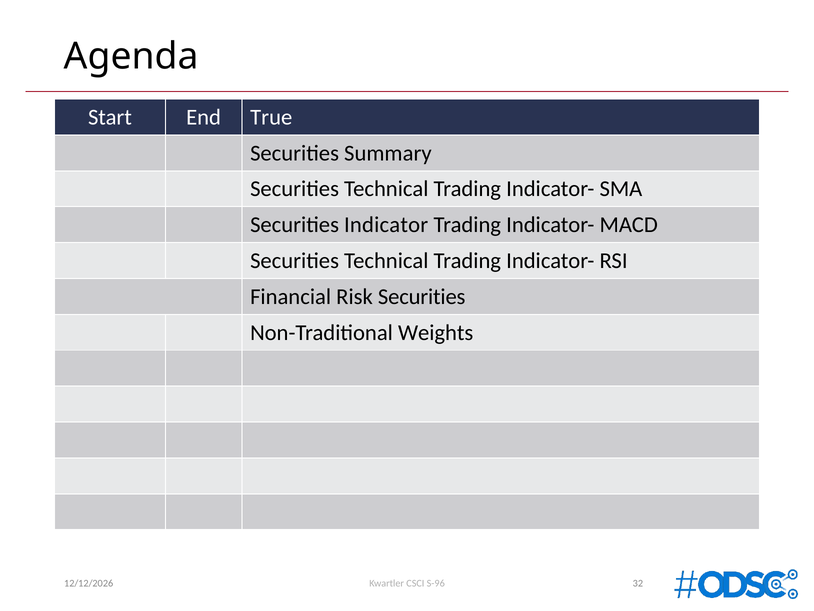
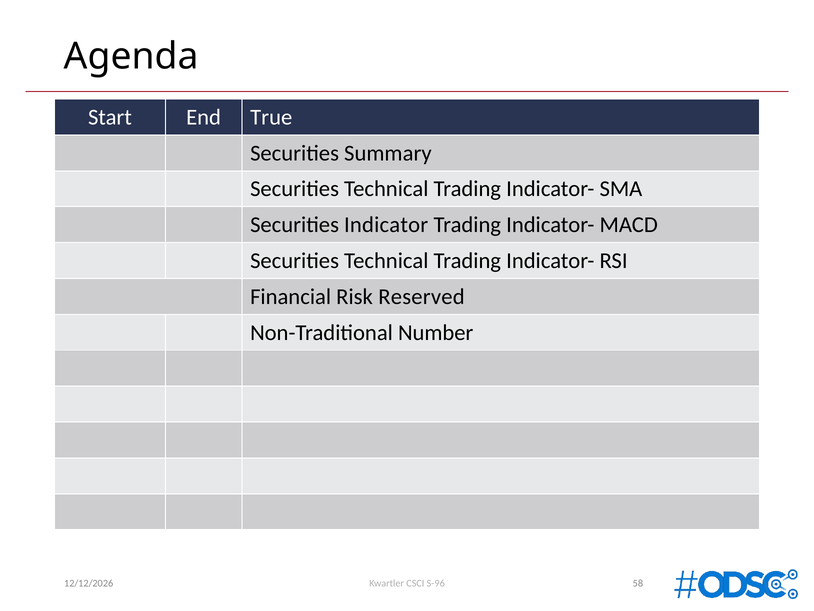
Risk Securities: Securities -> Reserved (421, 296)
Weights: Weights -> Number (436, 332)
32: 32 -> 58 (638, 583)
